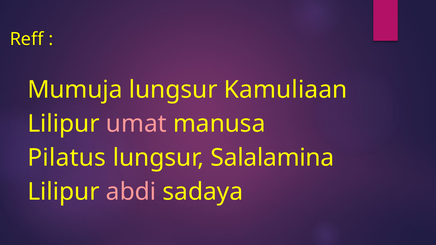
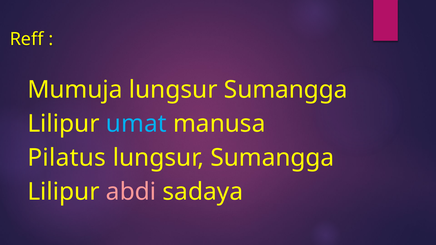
Kamuliaan: Kamuliaan -> Sumangga (286, 90)
umat colour: pink -> light blue (136, 124)
Salalamina: Salalamina -> Sumangga (272, 158)
